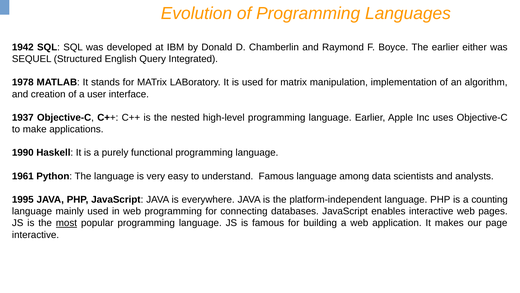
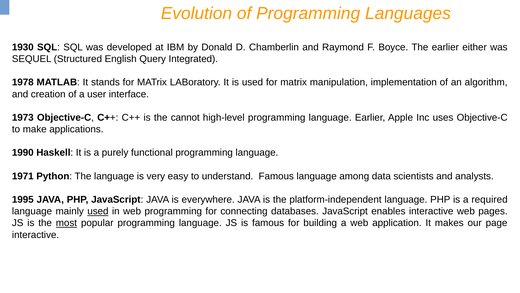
1942: 1942 -> 1930 (23, 47)
1937: 1937 -> 1973 (23, 117)
nested: nested -> cannot (185, 117)
1961: 1961 -> 1971 (23, 176)
counting: counting -> required (490, 199)
used underline: none -> present (98, 211)
